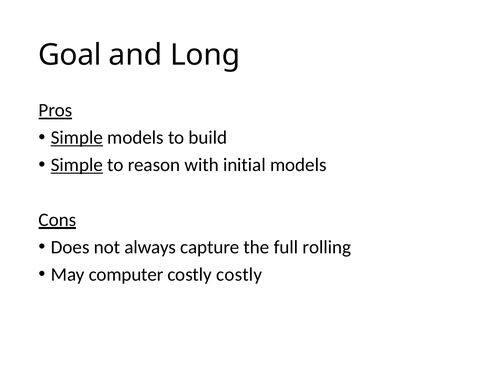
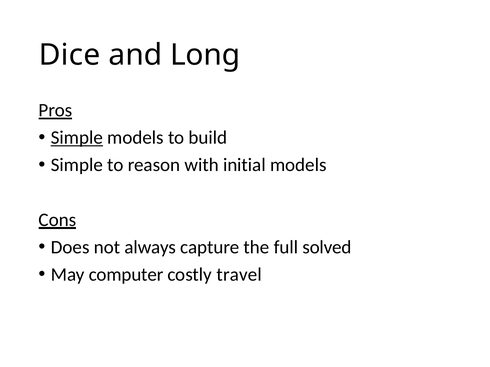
Goal: Goal -> Dice (70, 55)
Simple underline: present -> none (77, 165)
rolling: rolling -> solved (327, 247)
costly costly: costly -> travel (239, 275)
